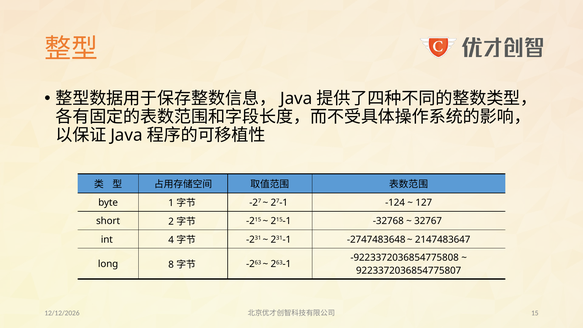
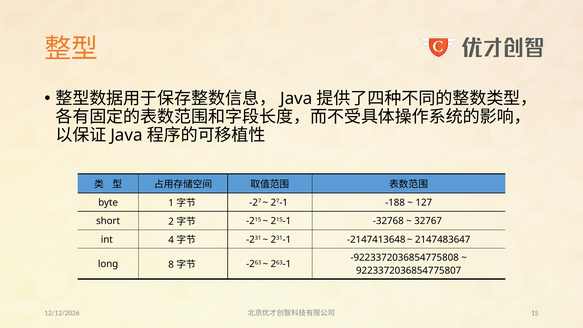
-124: -124 -> -188 (395, 203)
-2747483648: -2747483648 -> -2147413648 (376, 239)
